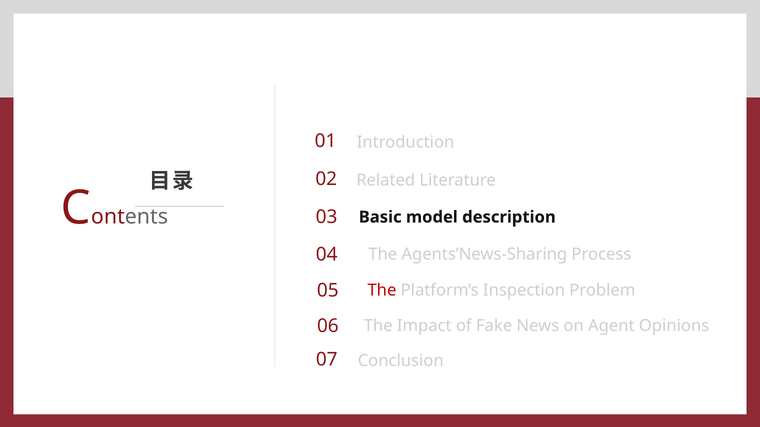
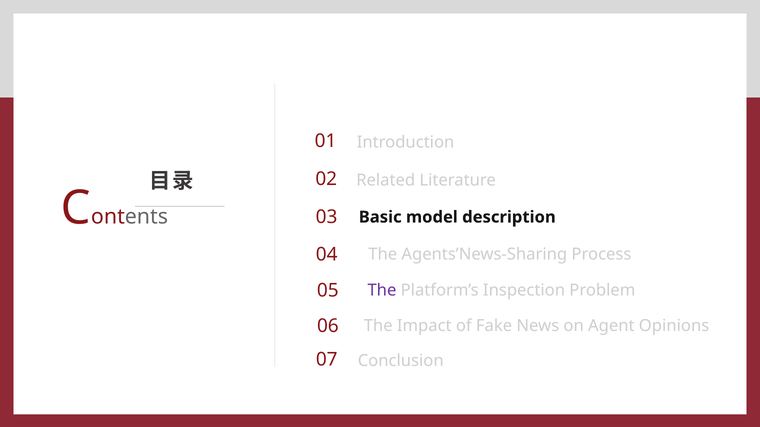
The colour: red -> purple (382, 291)
